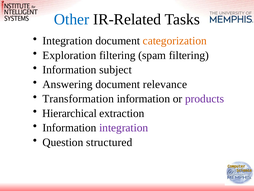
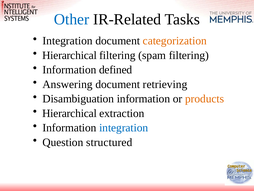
Exploration: Exploration -> Hierarchical (70, 55)
subject: subject -> defined (116, 70)
relevance: relevance -> retrieving (165, 84)
Transformation: Transformation -> Disambiguation (78, 99)
products colour: purple -> orange (205, 99)
integration colour: purple -> blue (124, 127)
